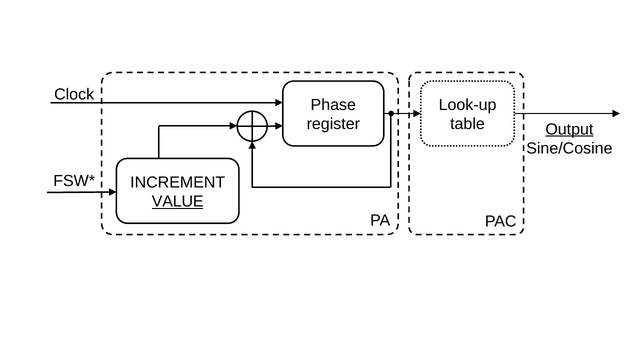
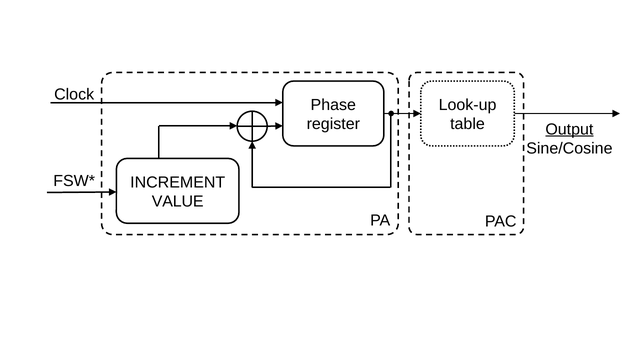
VALUE underline: present -> none (178, 202)
